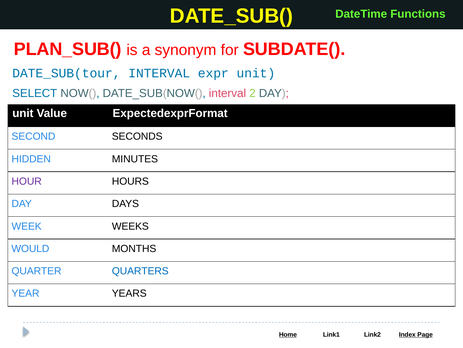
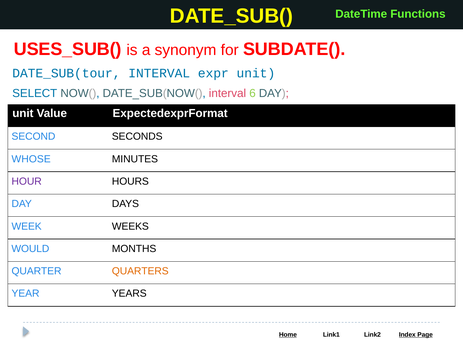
PLAN_SUB(: PLAN_SUB( -> USES_SUB( (68, 49)
2: 2 -> 6 (253, 93)
HIDDEN: HIDDEN -> WHOSE (31, 159)
QUARTERS colour: blue -> orange (140, 271)
